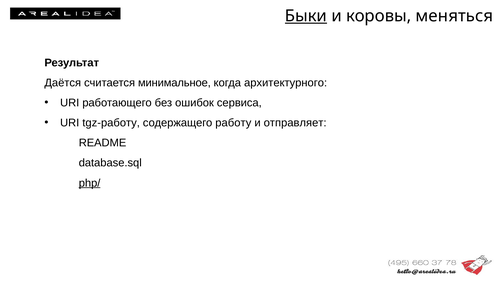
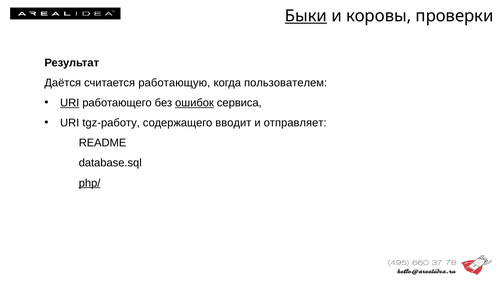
меняться: меняться -> проверки (455, 16)
минимальное: минимальное -> работающую (174, 83)
архитектурного: архитектурного -> пользователем (286, 83)
URI underline: none -> present (70, 103)
ошибок underline: none -> present (194, 103)
работу: работу -> вводит (233, 123)
